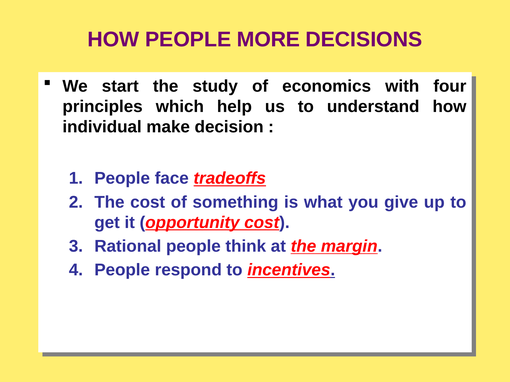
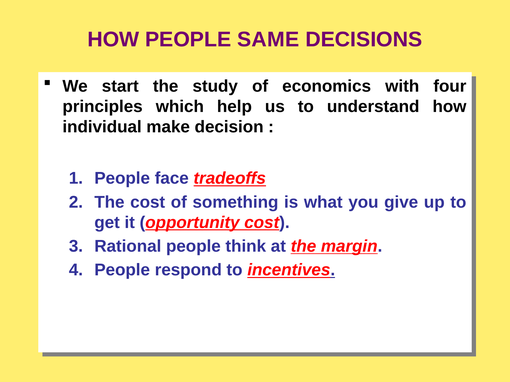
MORE: MORE -> SAME (268, 40)
